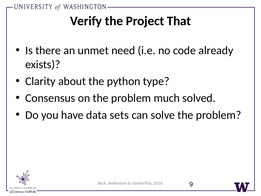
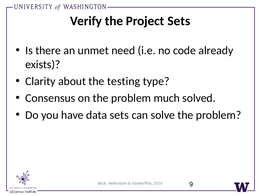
Project That: That -> Sets (179, 21)
python: python -> testing (124, 81)
